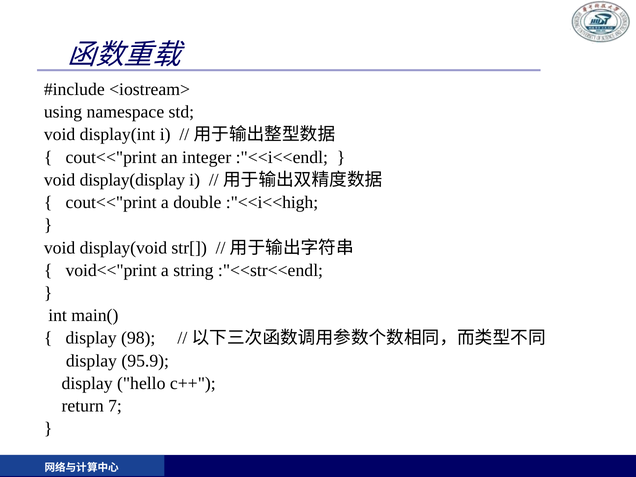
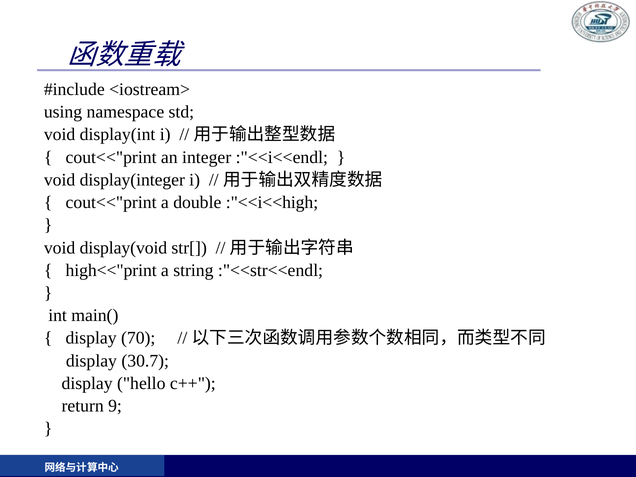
display(display: display(display -> display(integer (132, 180)
void<<"print: void<<"print -> high<<"print (111, 270)
98: 98 -> 70 (138, 338)
95.9: 95.9 -> 30.7 (145, 361)
7: 7 -> 9 (115, 406)
